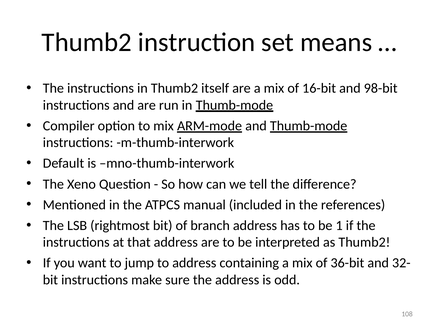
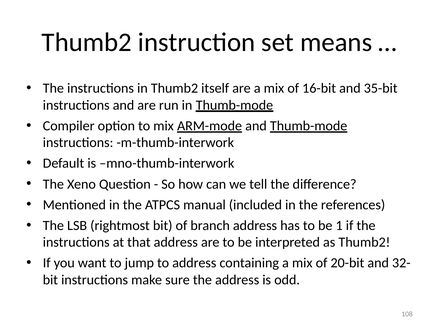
98-bit: 98-bit -> 35-bit (381, 88)
36-bit: 36-bit -> 20-bit (347, 263)
